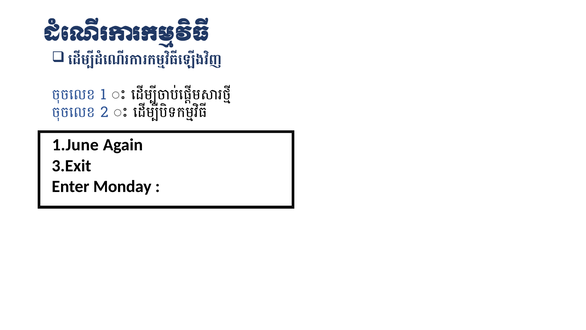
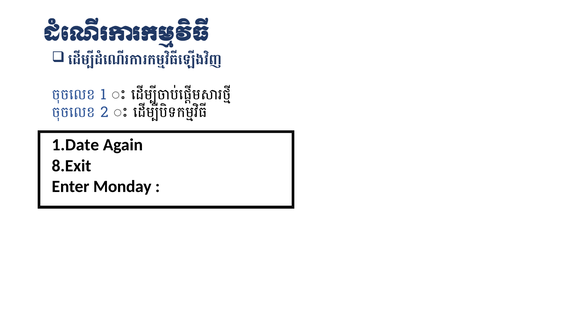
1.June: 1.June -> 1.Date (75, 145)
3.Exit: 3.Exit -> 8.Exit (71, 166)
